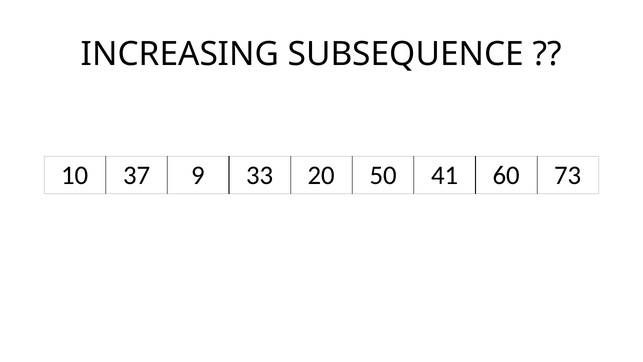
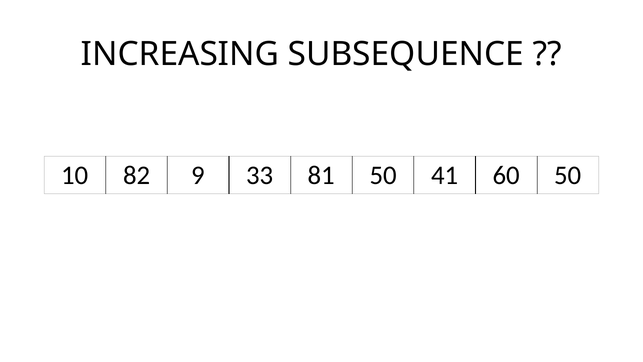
37: 37 -> 82 (137, 175)
20: 20 -> 81 (321, 175)
60 73: 73 -> 50 (568, 175)
